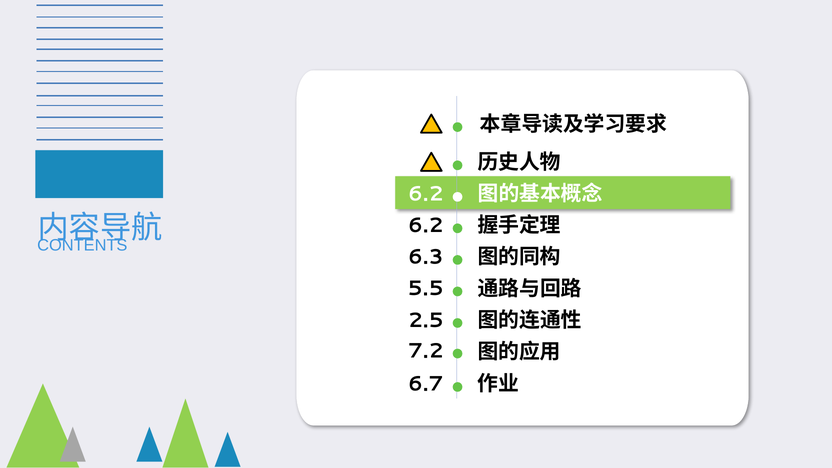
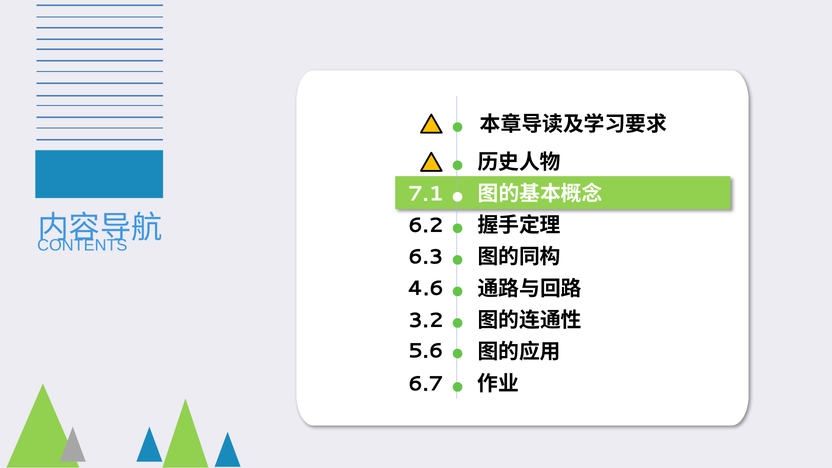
6.2: 6.2 -> 7.1 (426, 194)
5.5: 5.5 -> 4.6 (426, 289)
2.5: 2.5 -> 3.2 (426, 320)
7.2: 7.2 -> 5.6 (426, 351)
